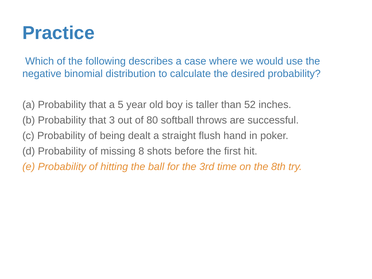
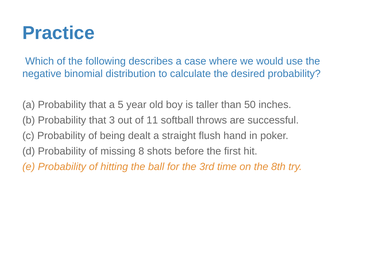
52: 52 -> 50 (250, 105)
80: 80 -> 11 (152, 120)
